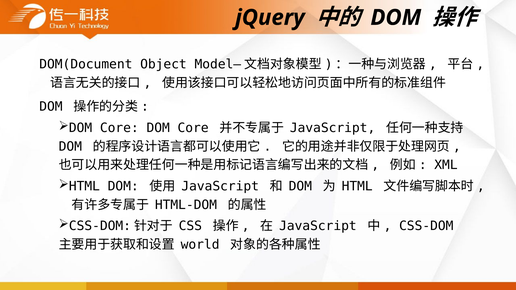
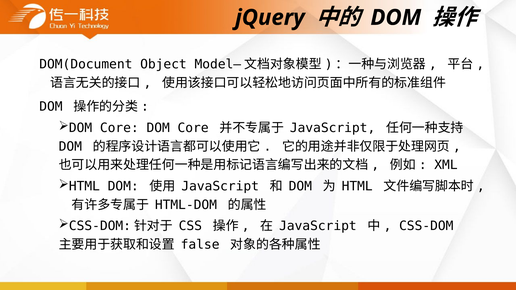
world: world -> false (200, 245)
